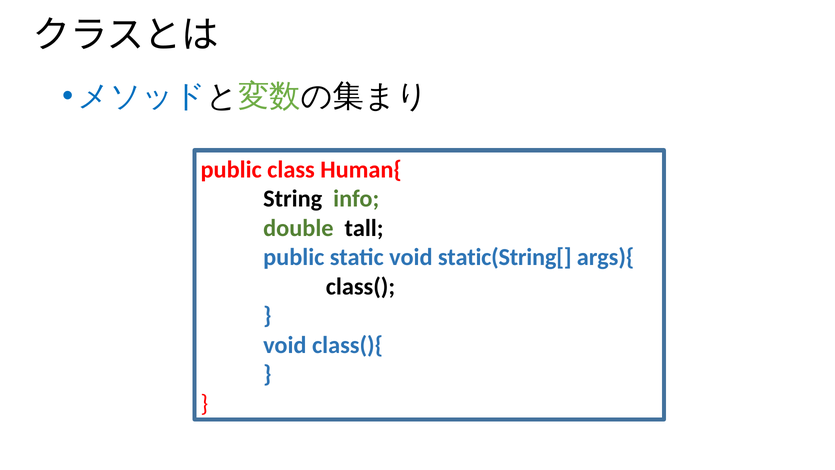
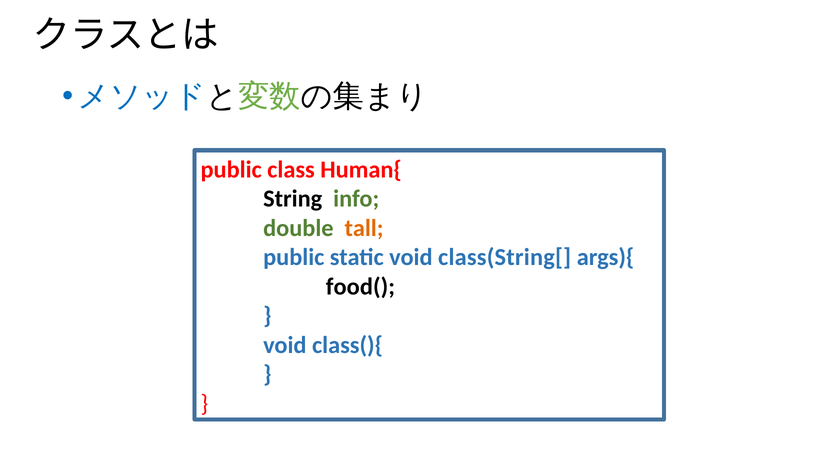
tall colour: black -> orange (364, 228)
static(String[: static(String[ -> class(String[ (505, 257)
class(: class( -> food( (360, 286)
